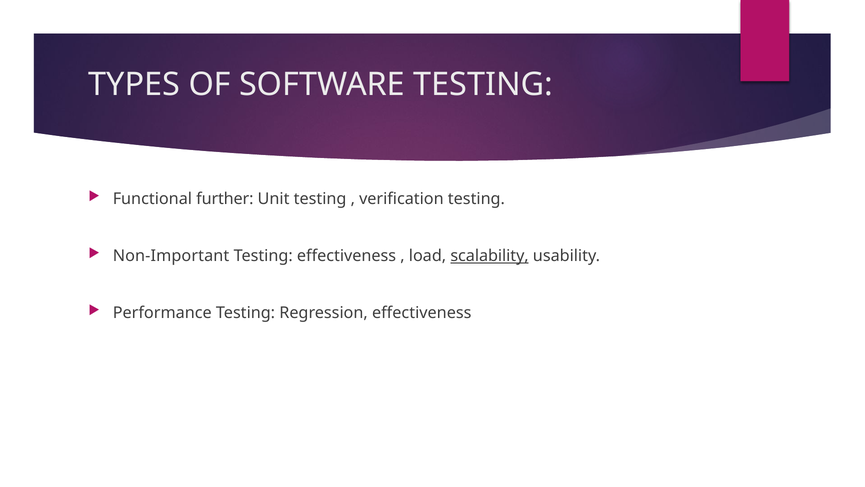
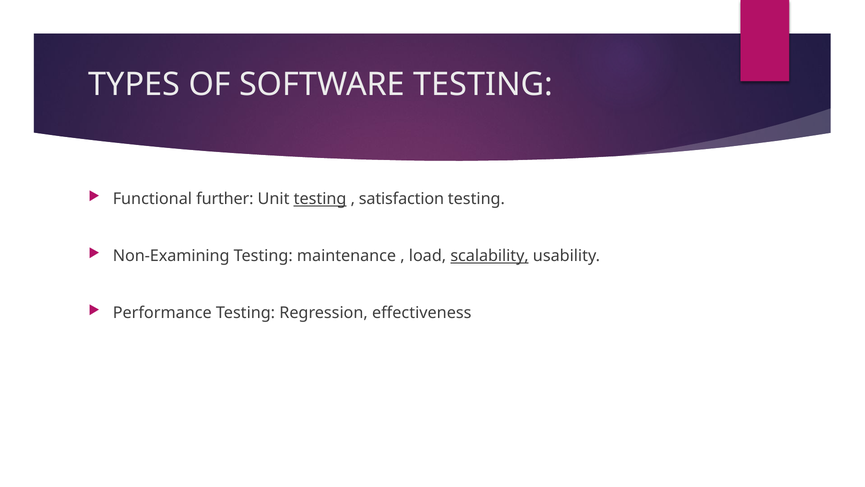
testing underline: none -> present (320, 199)
verification: verification -> satisfaction (401, 199)
Non-Important: Non-Important -> Non-Examining (171, 256)
Testing effectiveness: effectiveness -> maintenance (347, 256)
